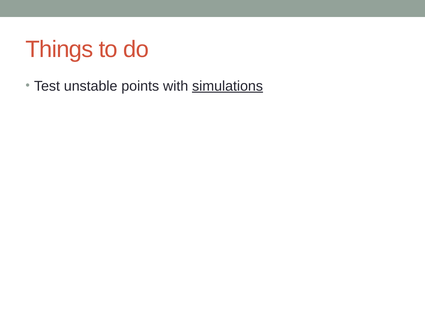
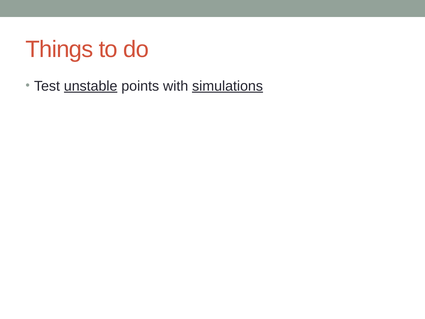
unstable underline: none -> present (91, 86)
